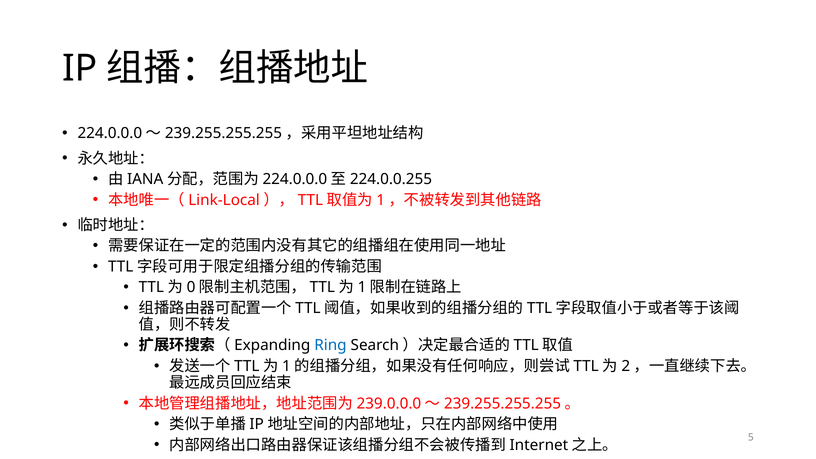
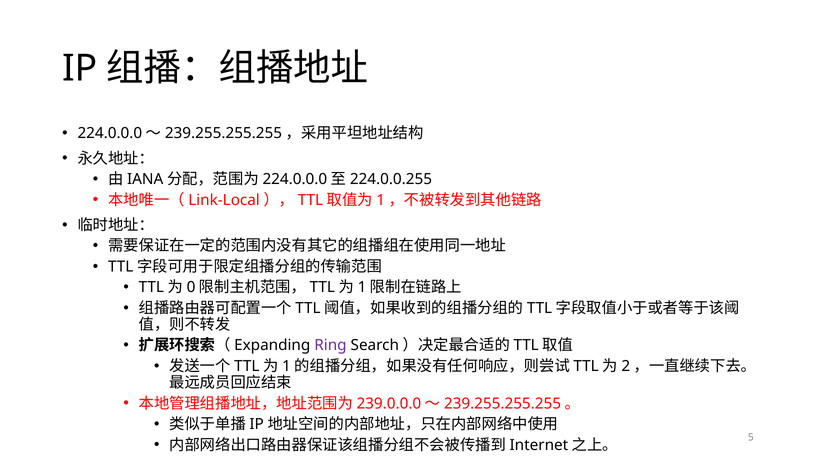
Ring colour: blue -> purple (330, 345)
